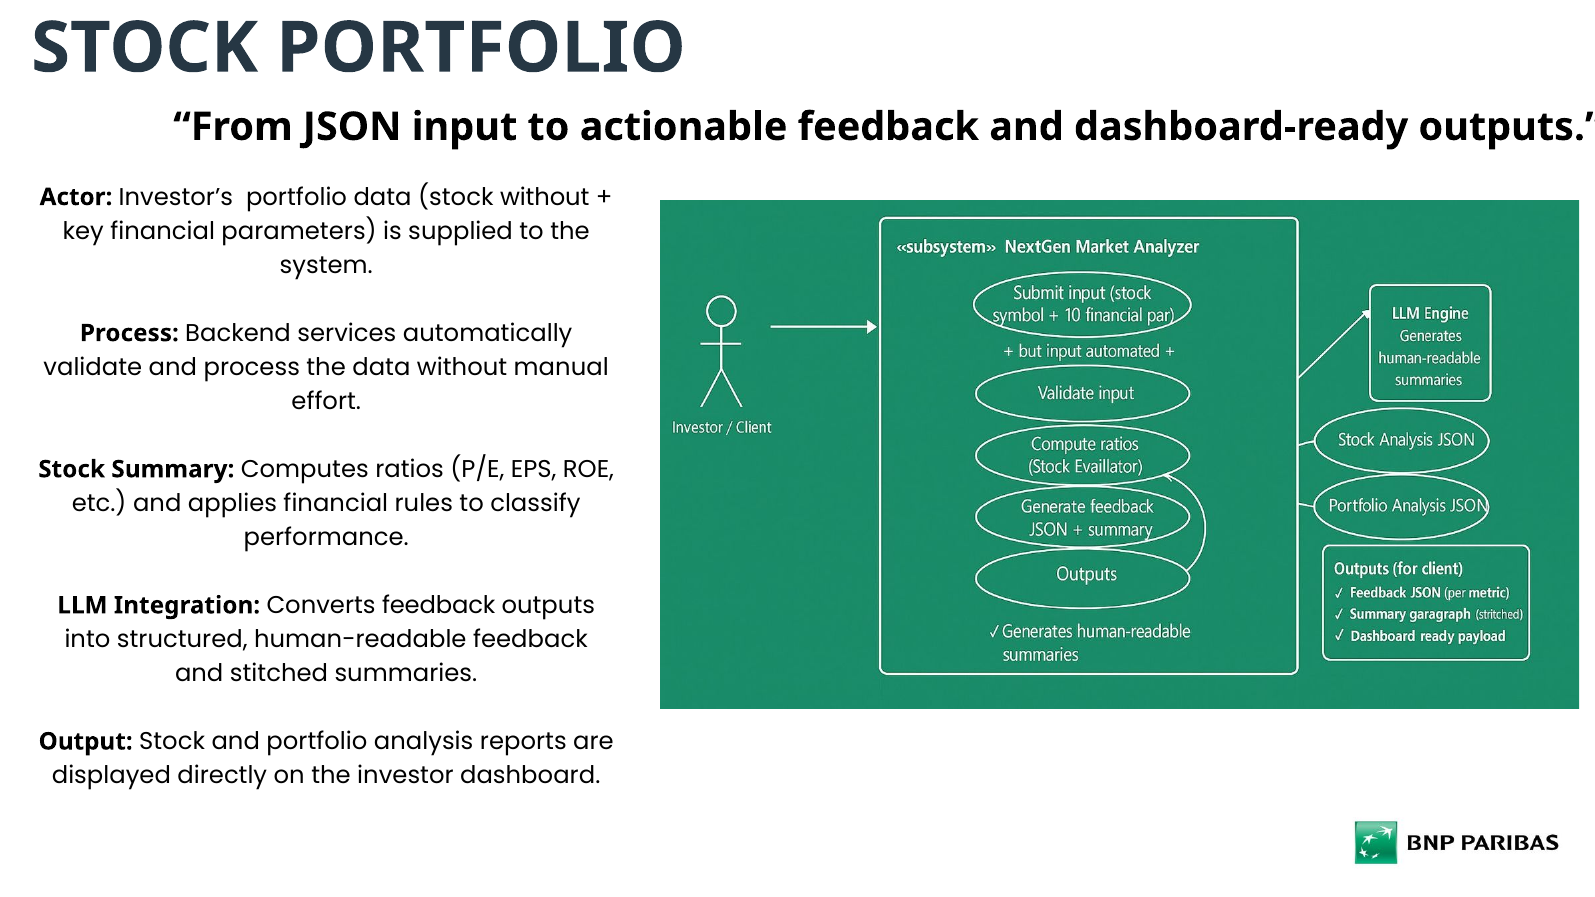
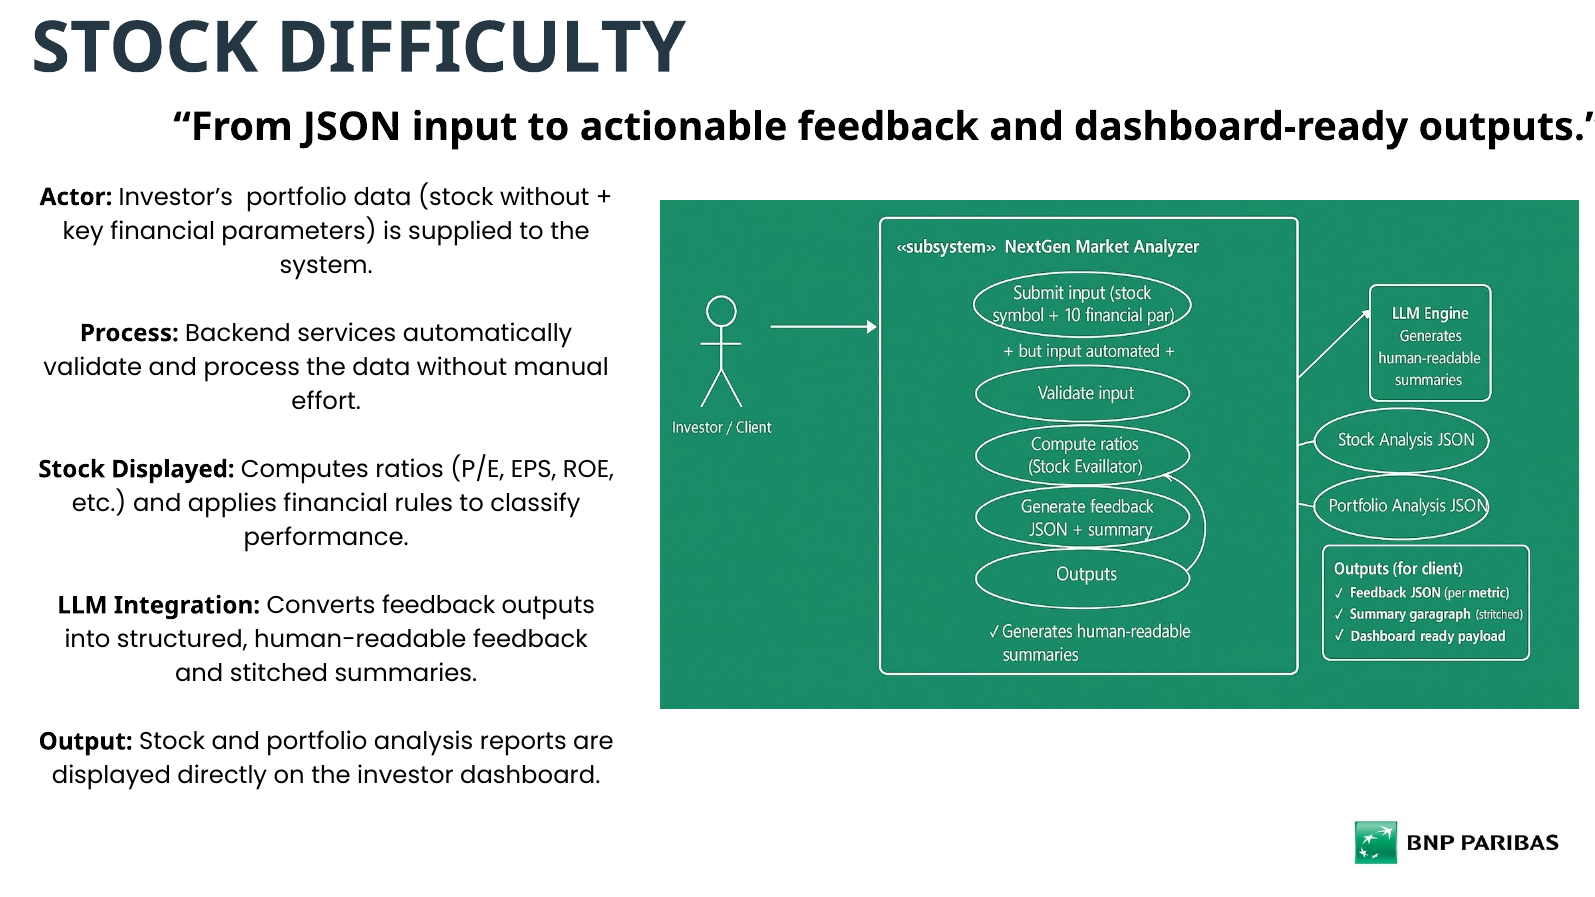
STOCK PORTFOLIO: PORTFOLIO -> DIFFICULTY (481, 48)
Stock Summary: Summary -> Displayed (173, 469)
